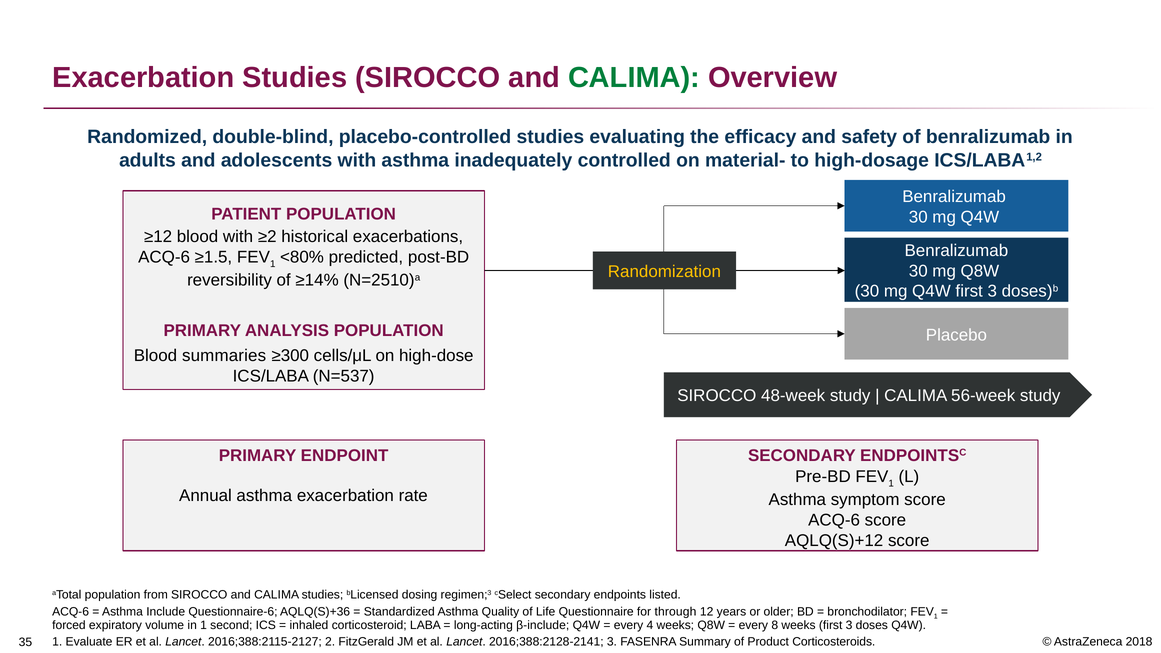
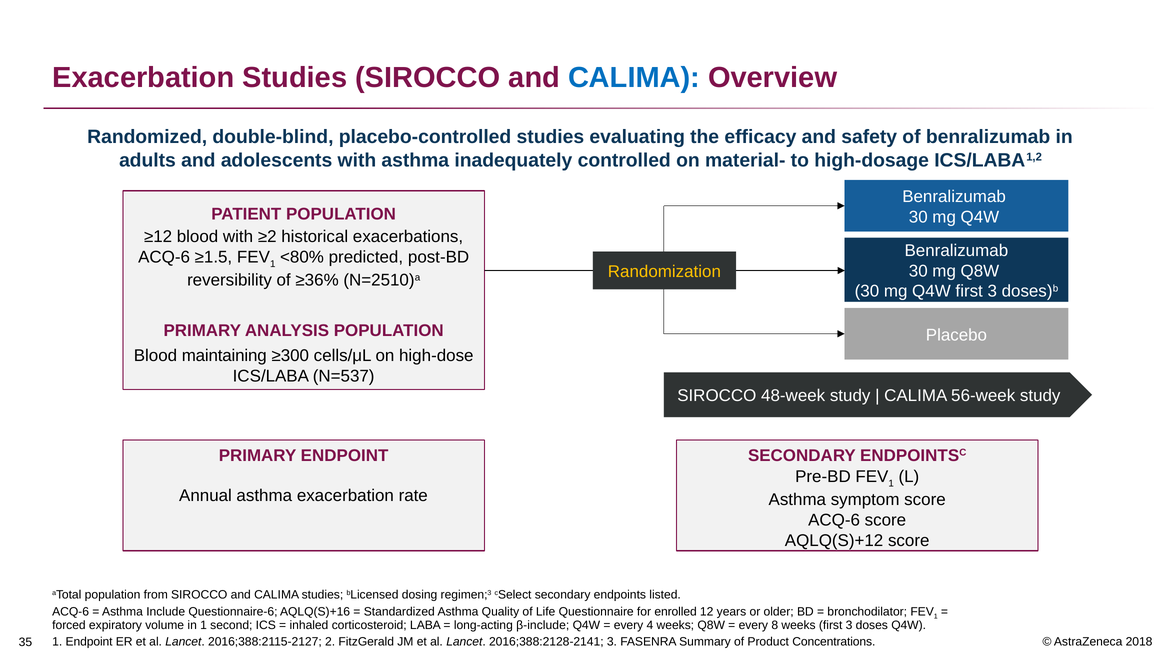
CALIMA colour: green -> blue (634, 78)
≥14%: ≥14% -> ≥36% (317, 280)
summaries: summaries -> maintaining (224, 356)
AQLQ(S)+36: AQLQ(S)+36 -> AQLQ(S)+16 (315, 612)
through: through -> enrolled (676, 612)
1 Evaluate: Evaluate -> Endpoint (89, 642)
Corticosteroids: Corticosteroids -> Concentrations (834, 642)
